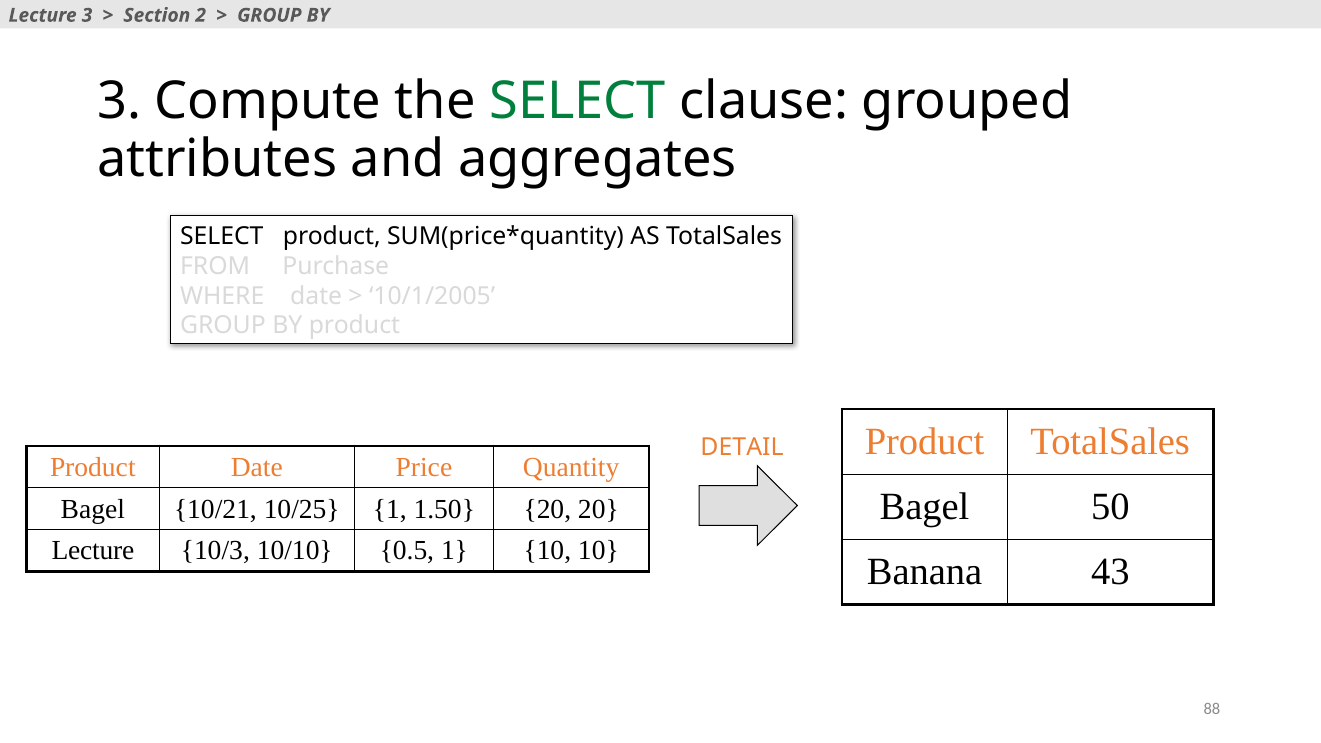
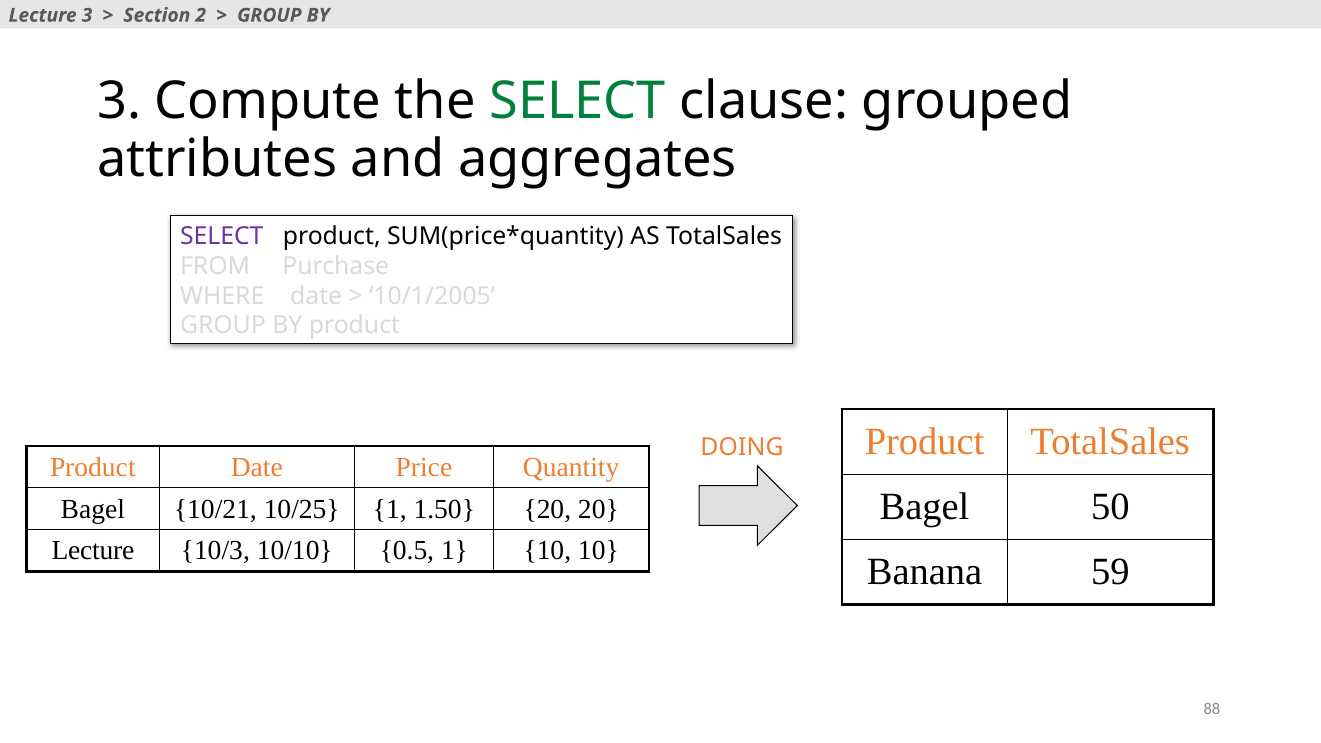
SELECT colour: black -> purple (222, 237)
DETAIL: DETAIL -> DOING (742, 447)
43: 43 -> 59 (1110, 572)
